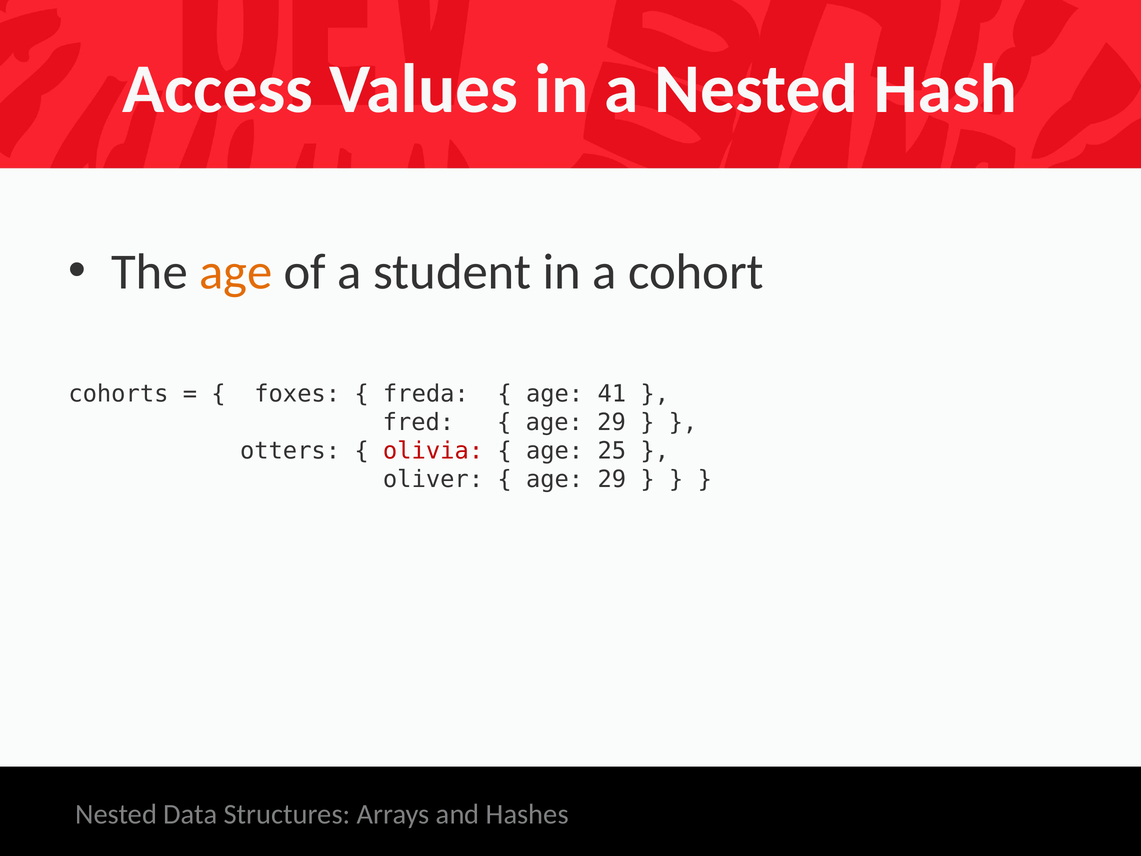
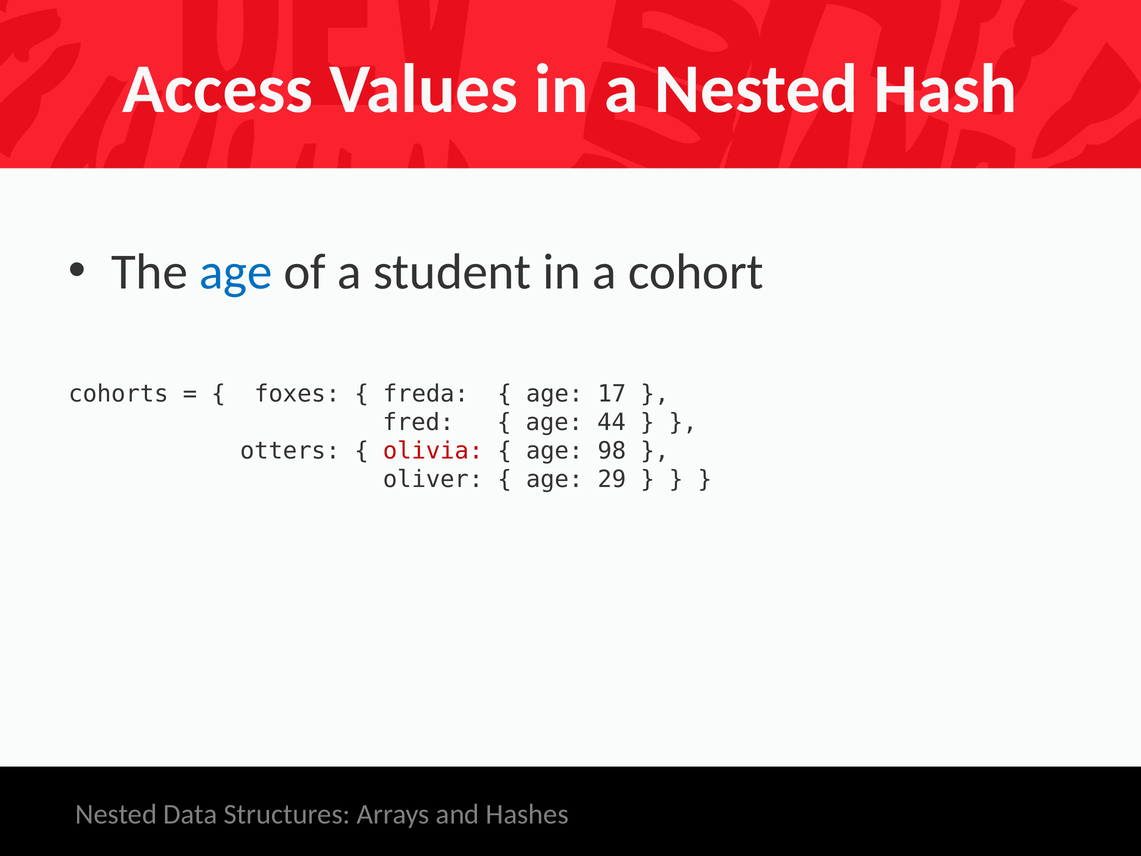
age colour: orange -> blue (236, 272)
41: 41 -> 17 (612, 394)
29: 29 -> 44 (612, 422)
25: 25 -> 98 (612, 451)
